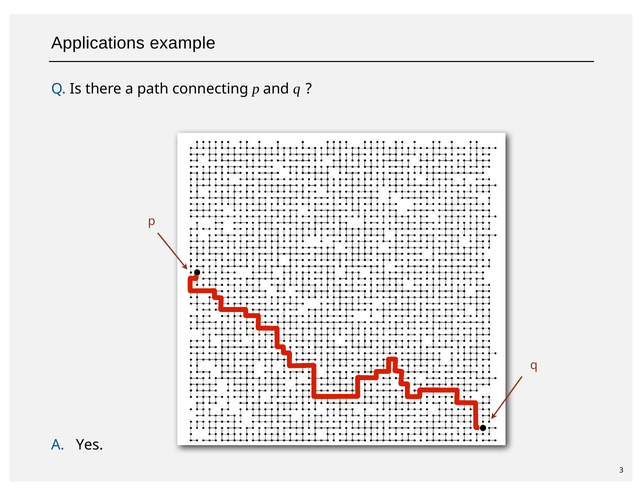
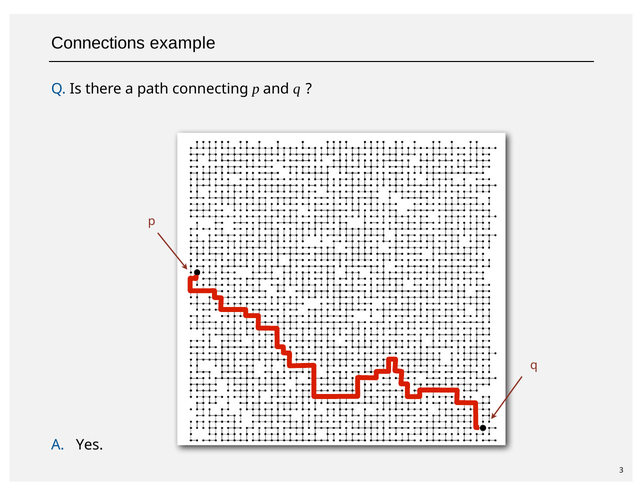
Applications: Applications -> Connections (98, 43)
